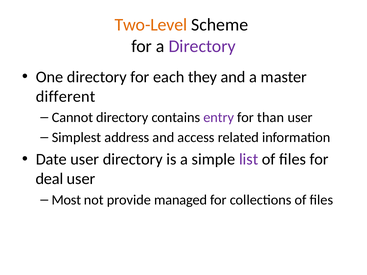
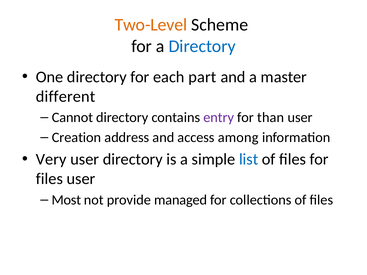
Directory colour: purple -> blue (202, 46)
they: they -> part (202, 77)
Simplest: Simplest -> Creation (77, 138)
related: related -> among (238, 138)
Date: Date -> Very (51, 159)
list colour: purple -> blue (249, 159)
deal: deal -> files (49, 179)
